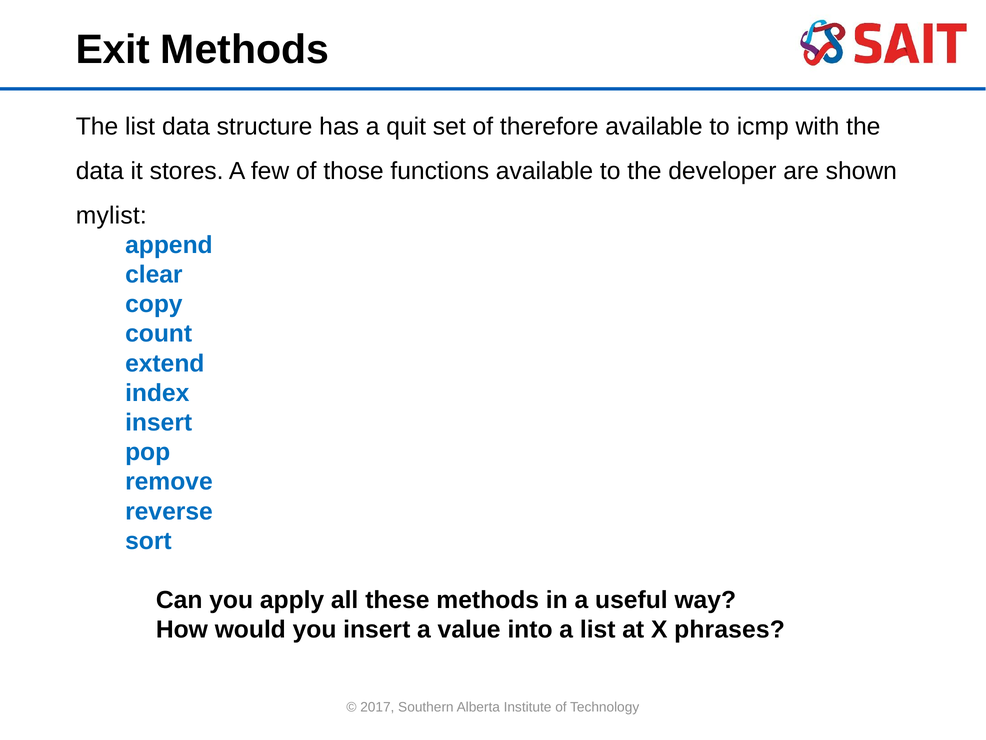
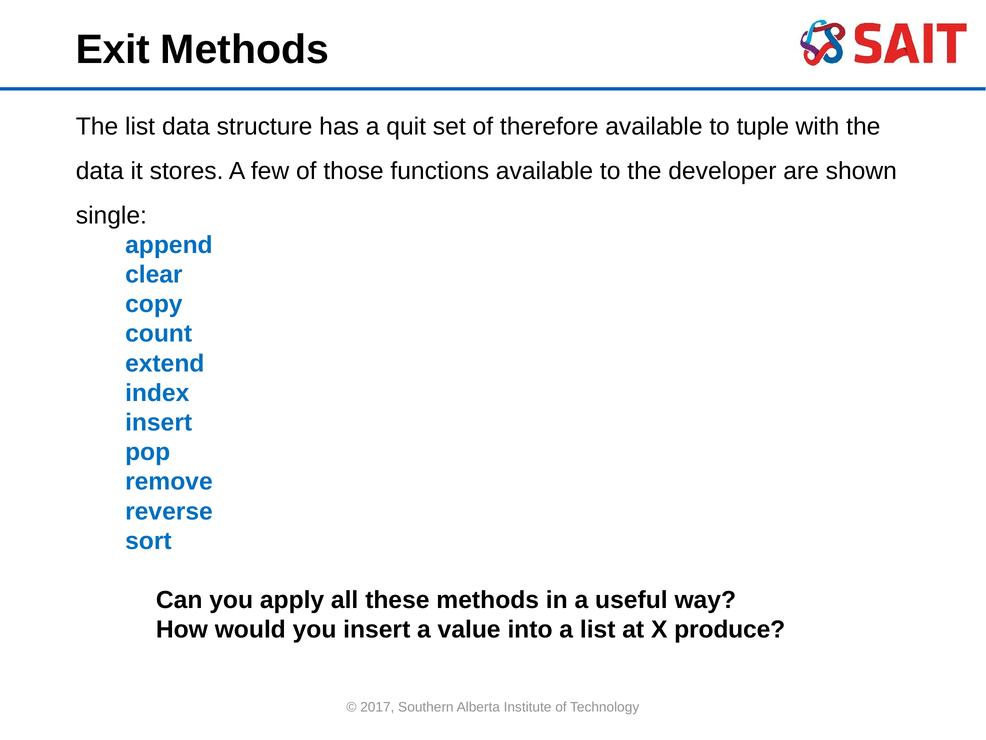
icmp: icmp -> tuple (763, 127)
mylist: mylist -> single (111, 215)
phrases: phrases -> produce (730, 629)
